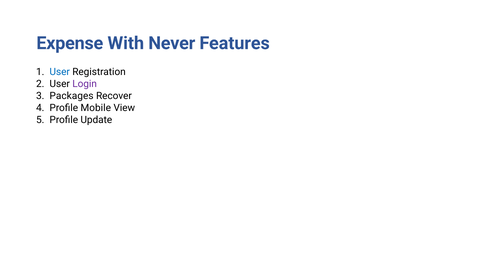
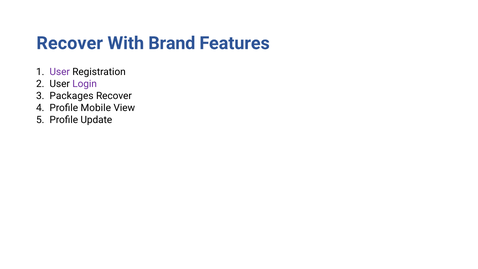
Expense: Expense -> Recover (70, 43)
Never: Never -> Brand (172, 43)
User colour: blue -> purple (60, 72)
